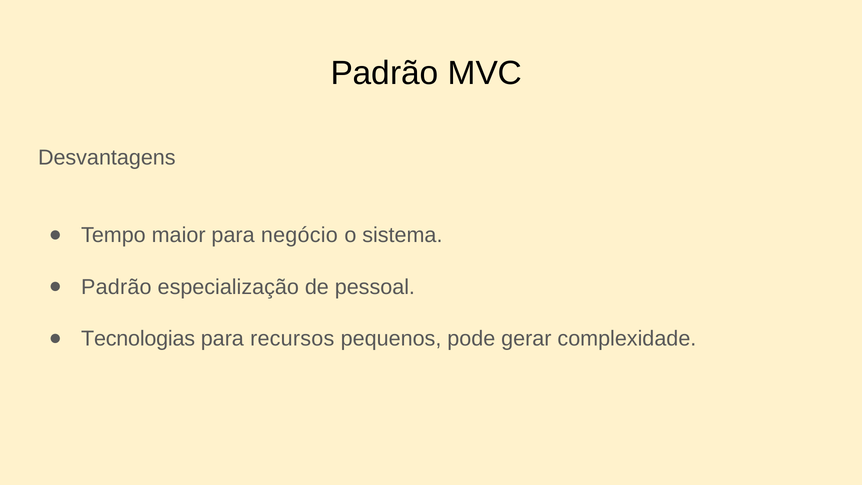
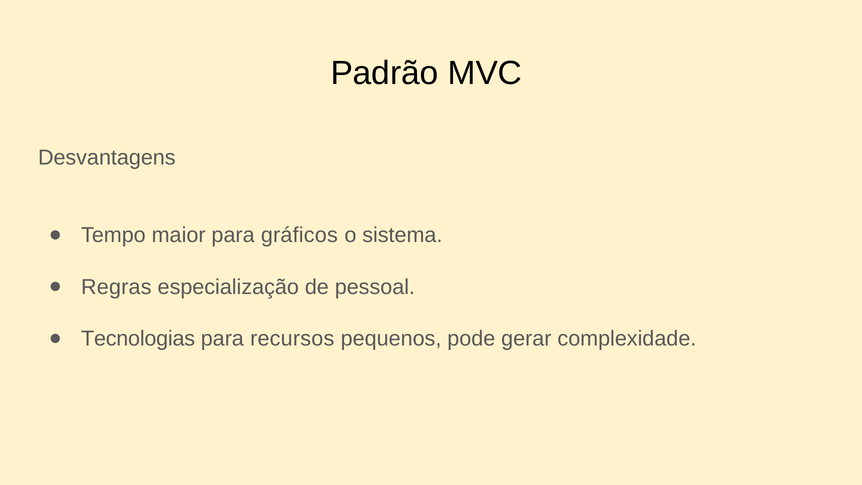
negócio: negócio -> gráficos (299, 235)
Padrão: Padrão -> Regras (116, 287)
